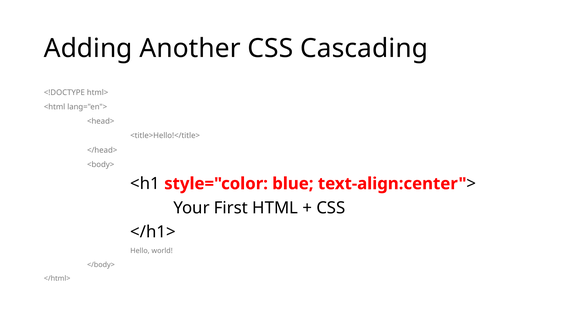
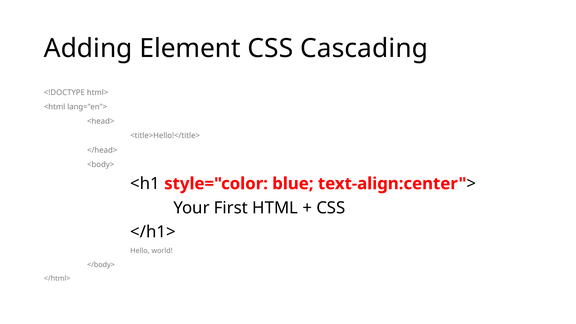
Another: Another -> Element (190, 48)
